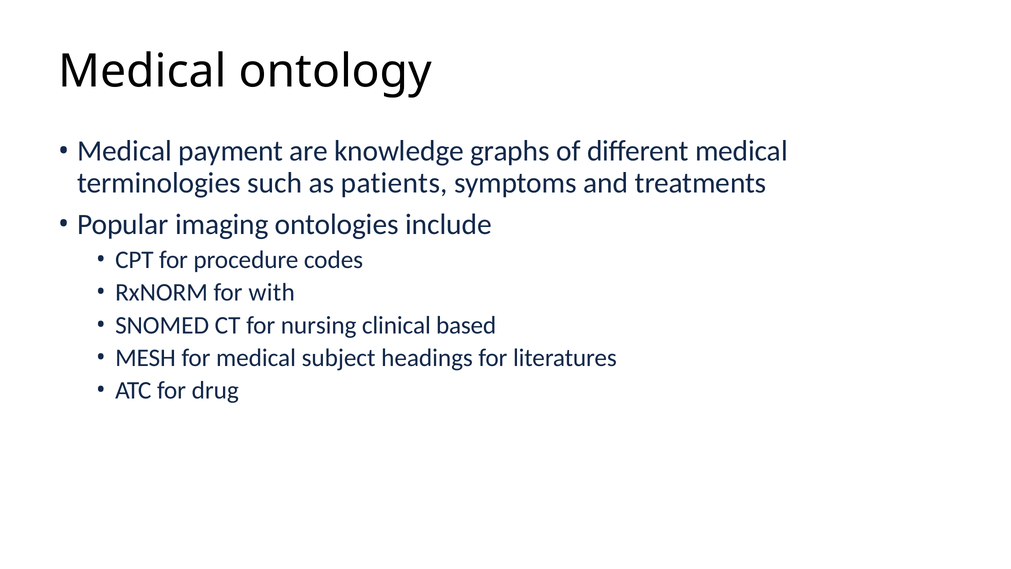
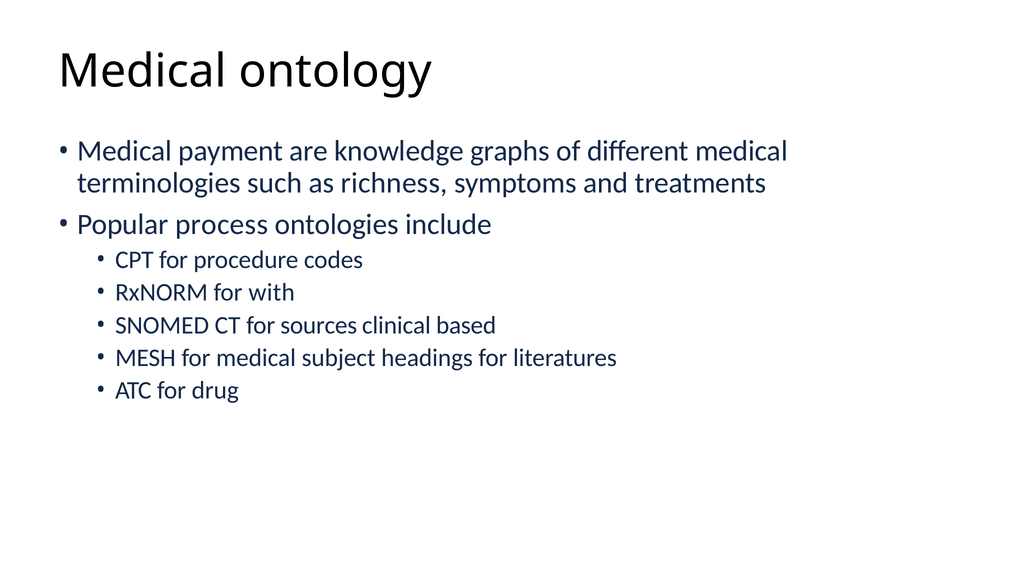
patients: patients -> richness (394, 183)
imaging: imaging -> process (222, 224)
nursing: nursing -> sources (319, 325)
